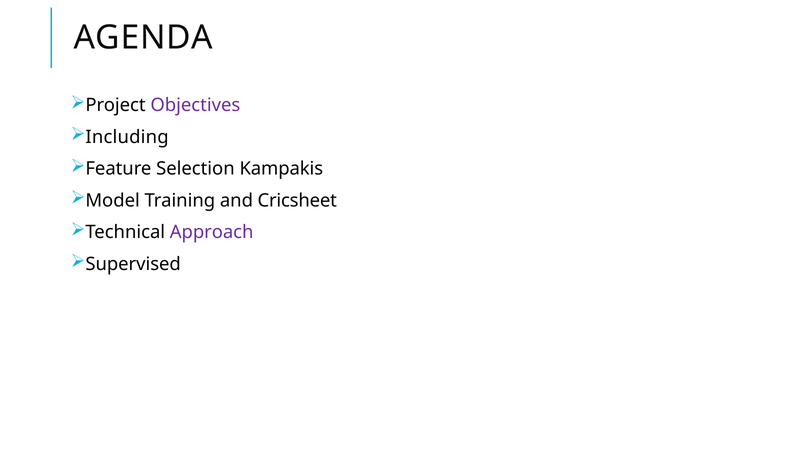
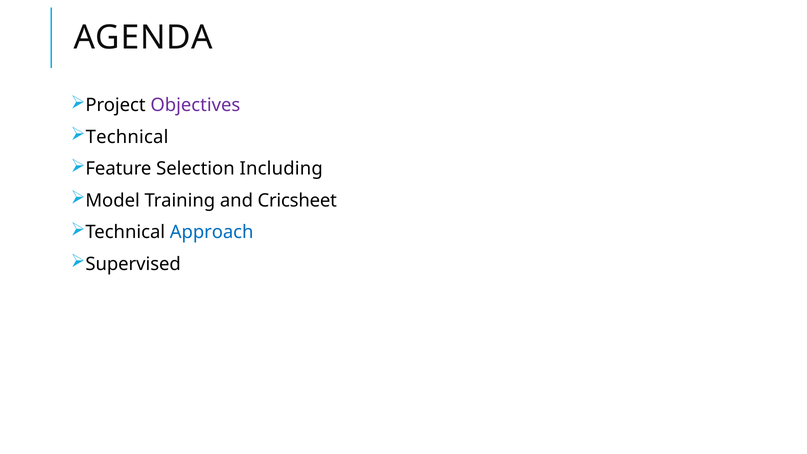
Including: Including -> Technical (127, 137)
Kampakis: Kampakis -> Including (281, 169)
Approach colour: purple -> blue (212, 232)
